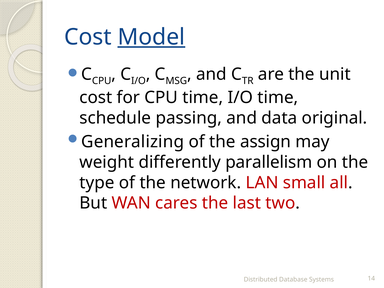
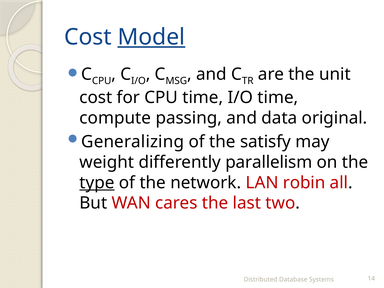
schedule: schedule -> compute (115, 118)
assign: assign -> satisfy (265, 142)
type underline: none -> present (97, 183)
small: small -> robin (304, 183)
